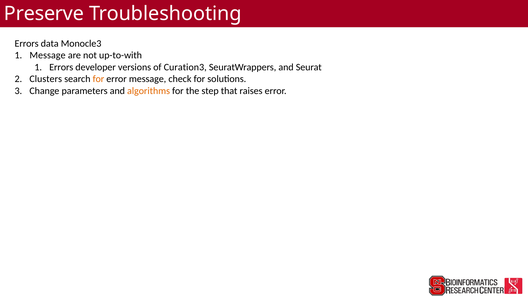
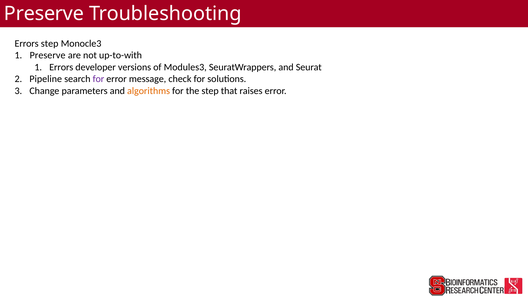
Errors data: data -> step (50, 43)
Message: Message -> Preserve (48, 55)
Curation3: Curation3 -> Modules3 (185, 67)
Clusters: Clusters -> Pipeline (46, 79)
for colour: orange -> purple (98, 79)
